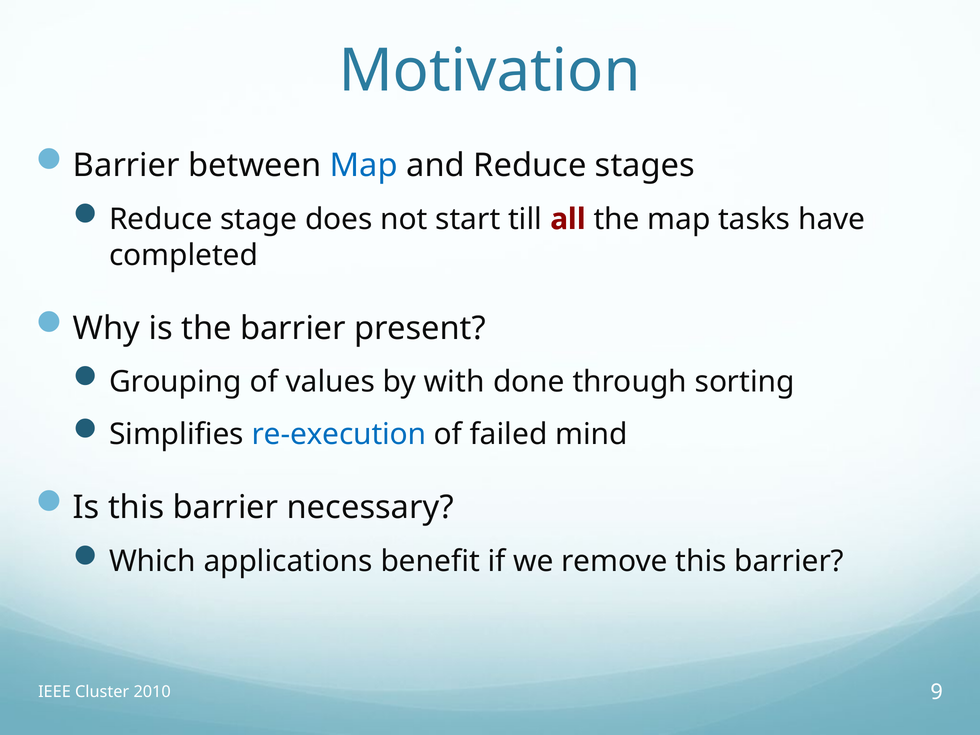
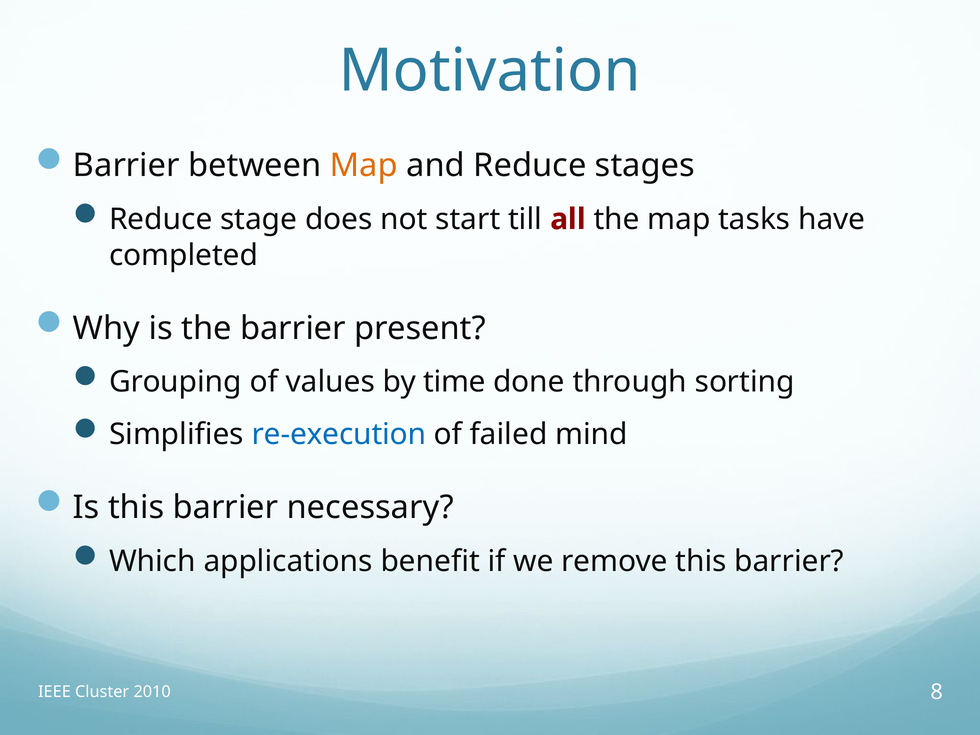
Map colour: blue -> orange (364, 166)
with: with -> time (455, 382)
9: 9 -> 8 (937, 692)
